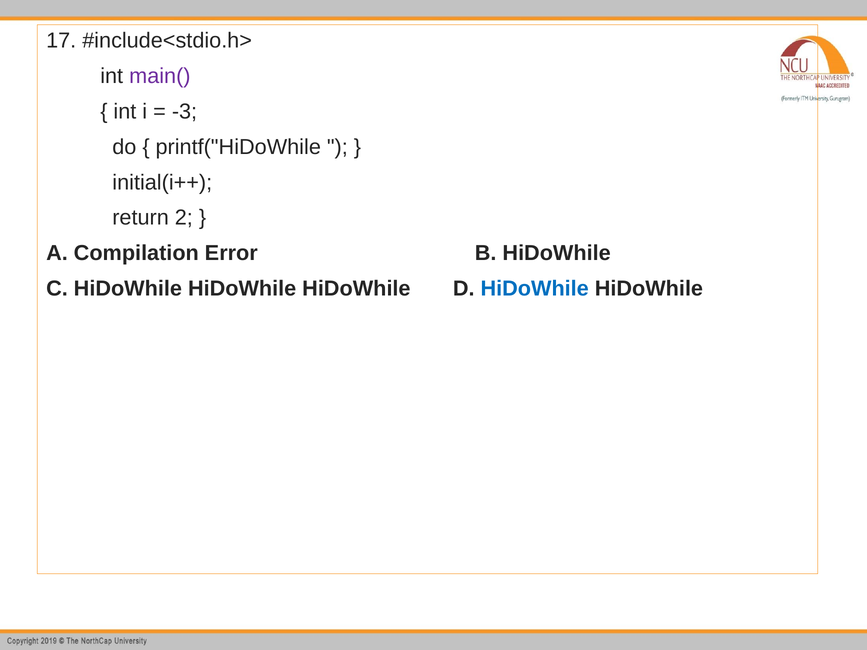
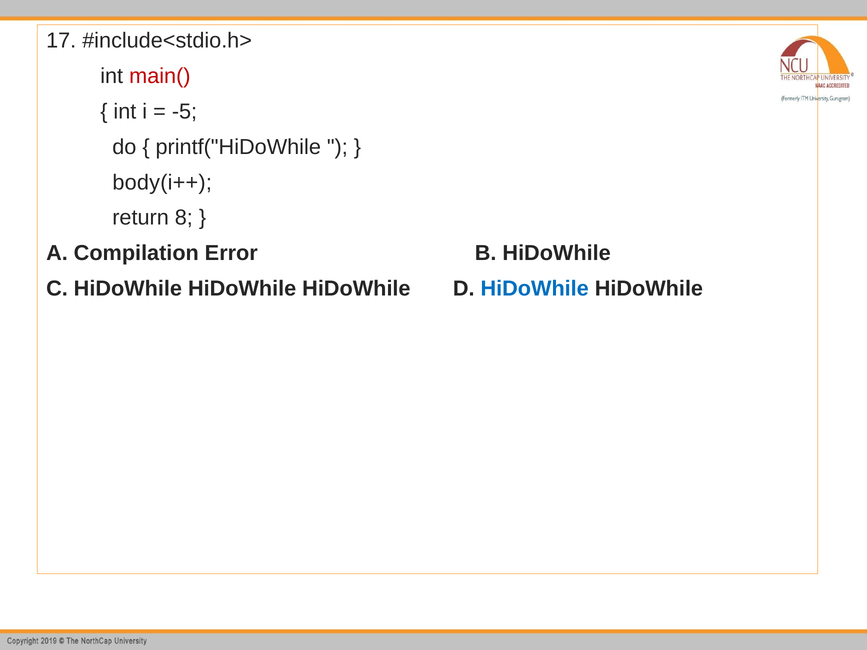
main( colour: purple -> red (160, 76)
-3: -3 -> -5 (184, 112)
initial(i++: initial(i++ -> body(i++ (162, 182)
2: 2 -> 8 (184, 218)
